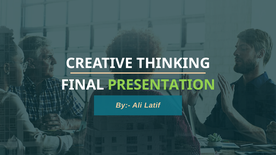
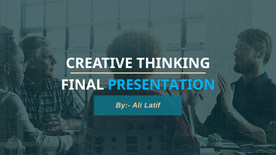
PRESENTATION colour: light green -> light blue (161, 85)
